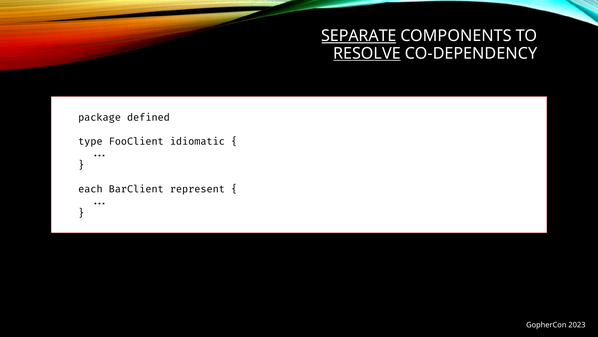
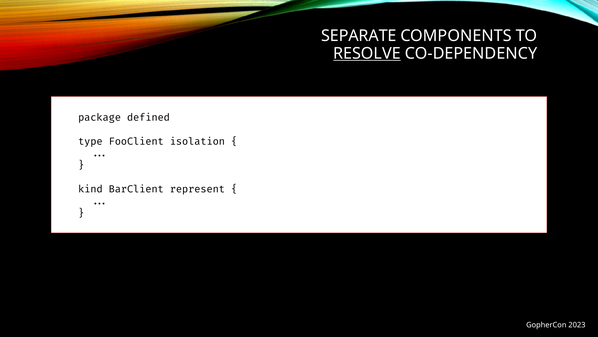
SEPARATE underline: present -> none (359, 36)
idiomatic: idiomatic -> isolation (197, 141)
each: each -> kind (90, 189)
